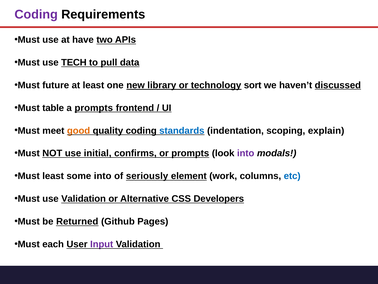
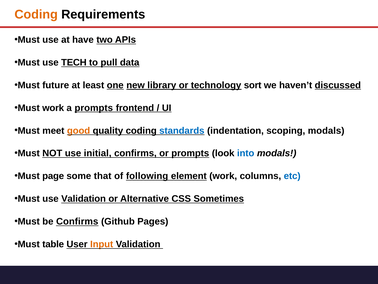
Coding colour: purple -> orange (36, 14)
one underline: none -> present (115, 85)
Must table: table -> work (53, 108)
scoping explain: explain -> modals (326, 130)
into colour: purple -> blue (246, 153)
Must least: least -> page (53, 176)
some into: into -> that (103, 176)
seriously: seriously -> following (147, 176)
Developers: Developers -> Sometimes (219, 198)
be Returned: Returned -> Confirms (77, 221)
each: each -> table (53, 244)
Input colour: purple -> orange (102, 244)
